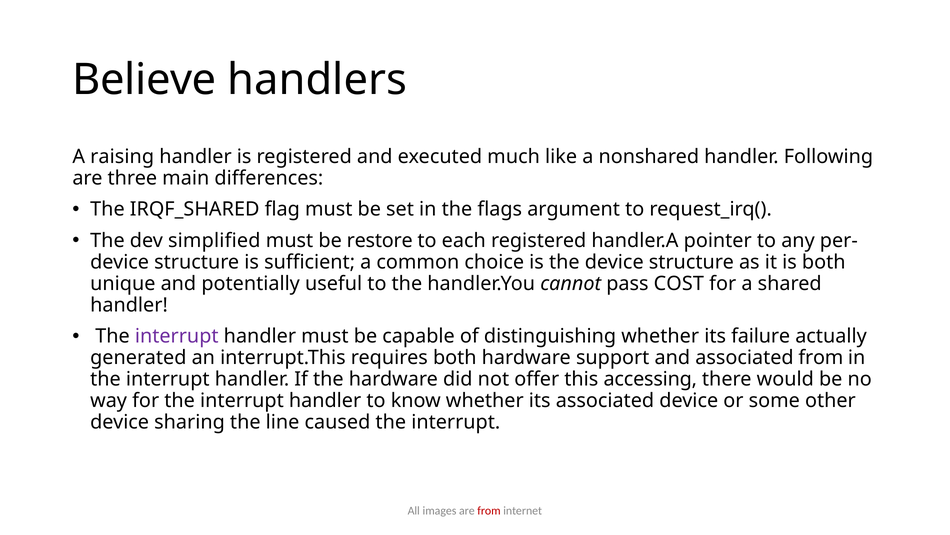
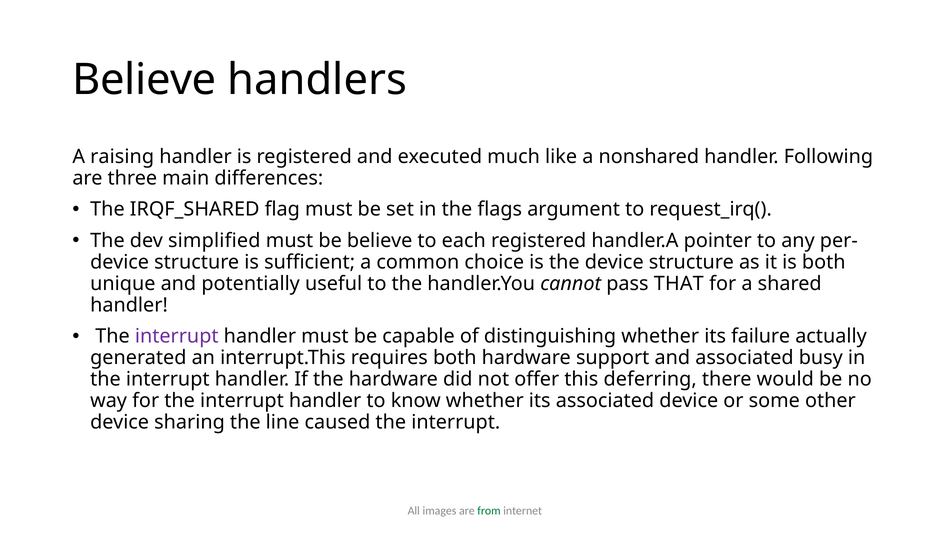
be restore: restore -> believe (380, 240)
COST: COST -> THAT (679, 283)
associated from: from -> busy (821, 357)
accessing: accessing -> deferring (650, 379)
from colour: red -> green (489, 510)
